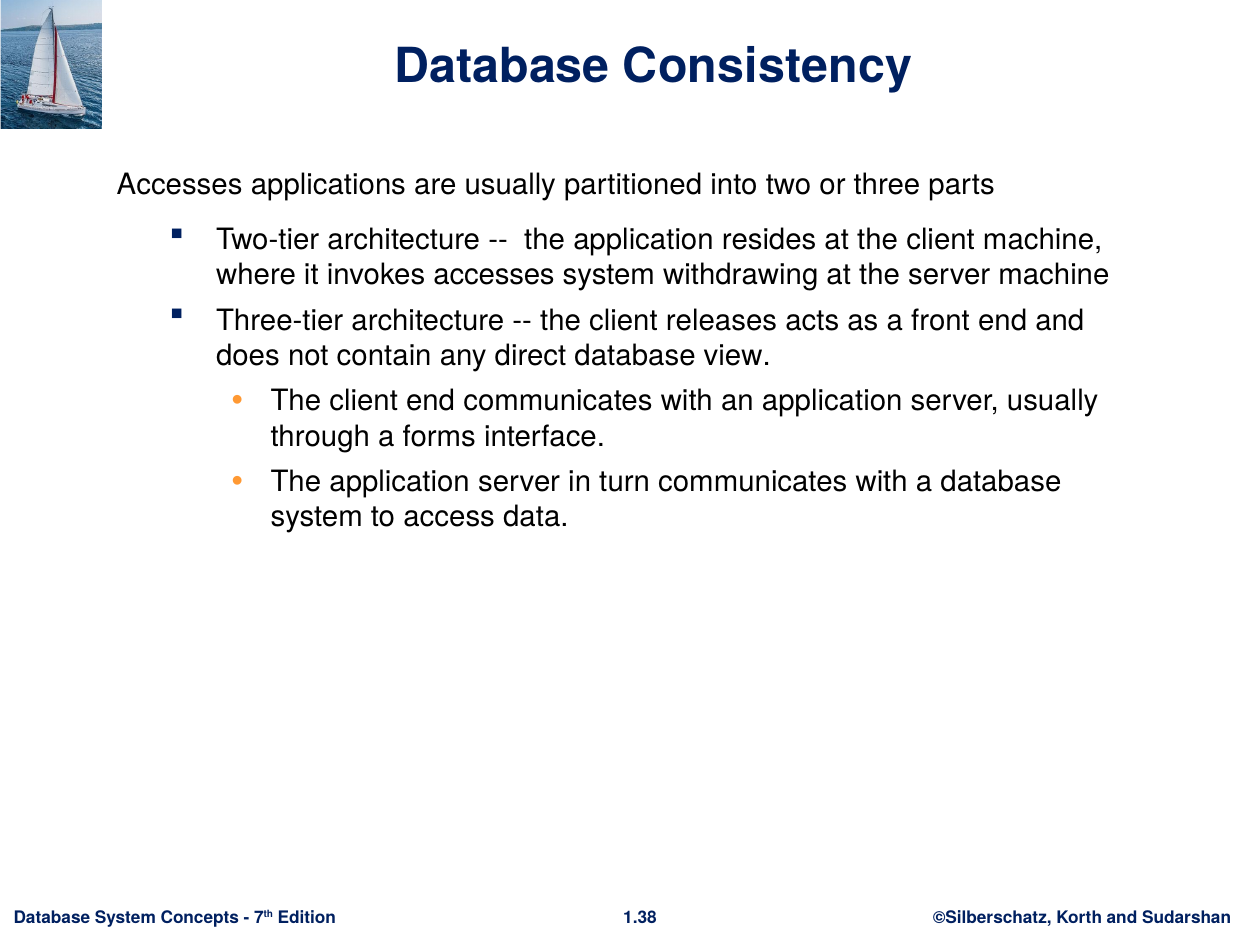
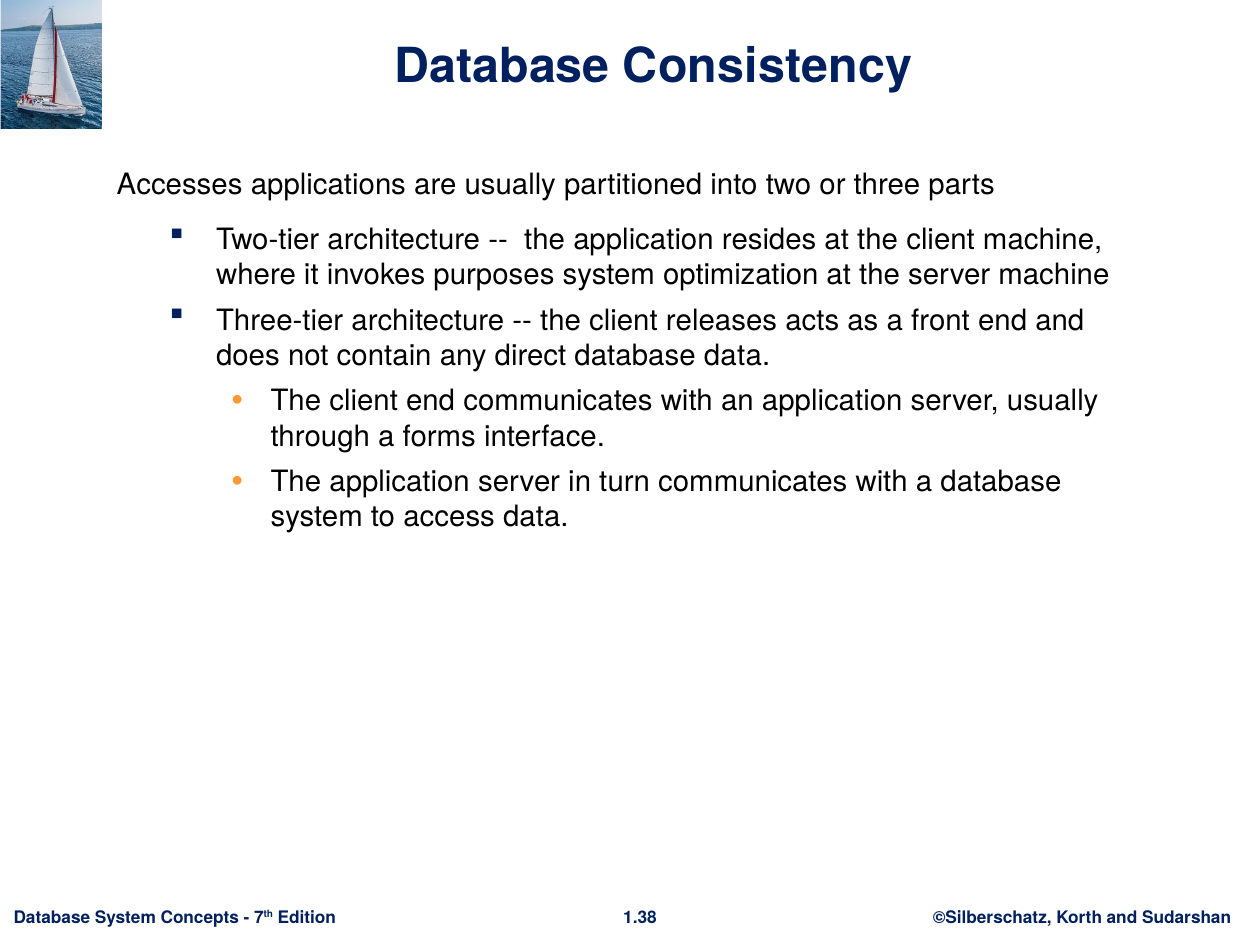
invokes accesses: accesses -> purposes (494, 275)
withdrawing: withdrawing -> optimization (741, 275)
database view: view -> data (737, 356)
